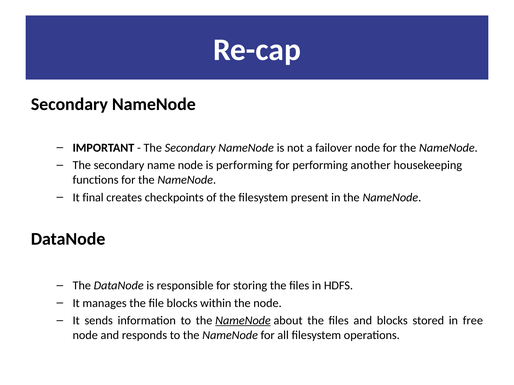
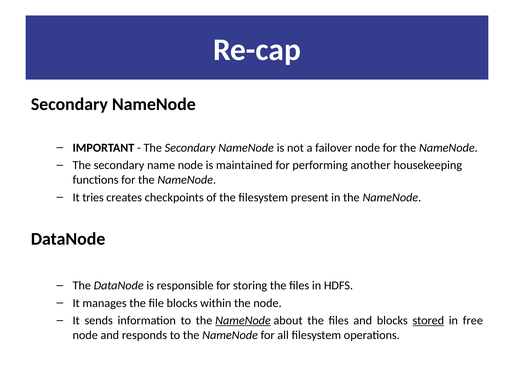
is performing: performing -> maintained (244, 165)
final: final -> tries (93, 198)
stored underline: none -> present (428, 321)
